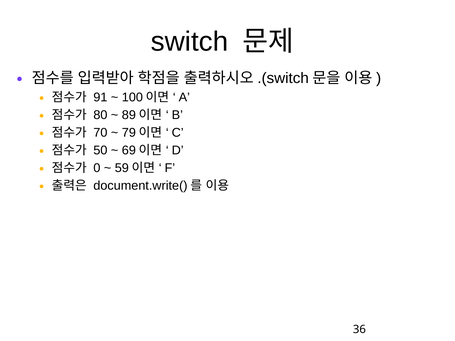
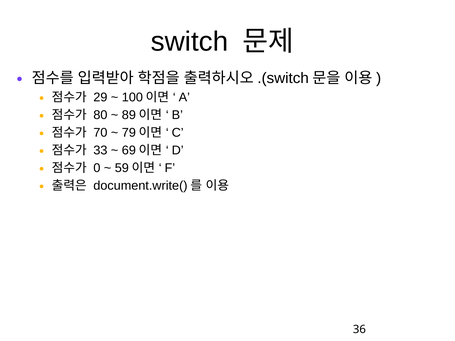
91: 91 -> 29 (100, 97)
50: 50 -> 33 (100, 150)
